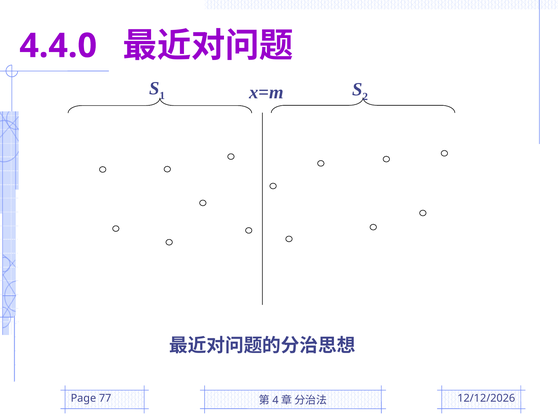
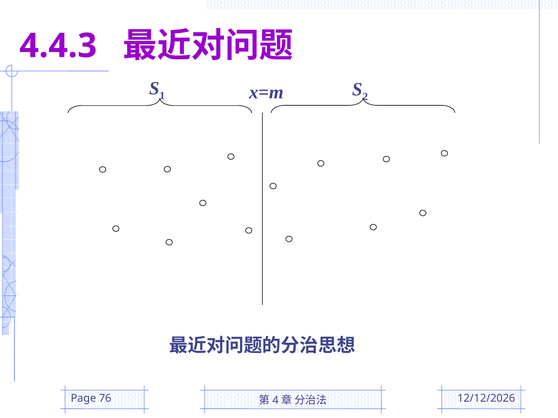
4.4.0: 4.4.0 -> 4.4.3 (58, 46)
77: 77 -> 76 (105, 399)
